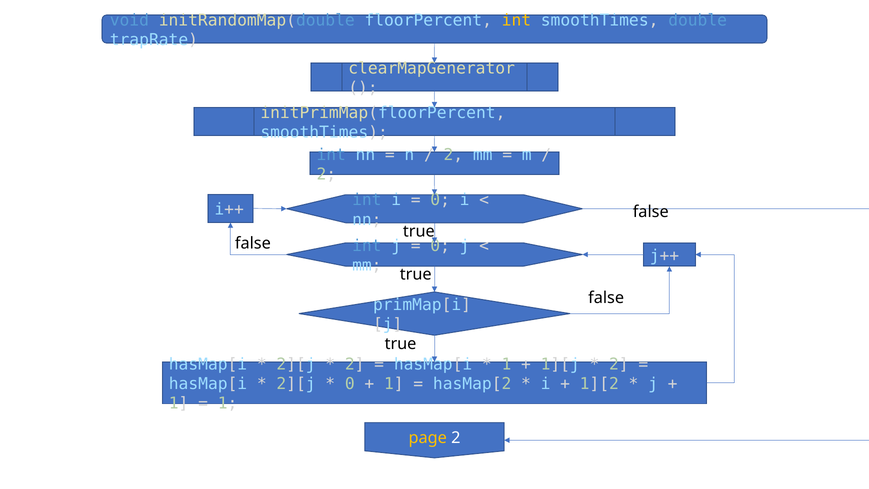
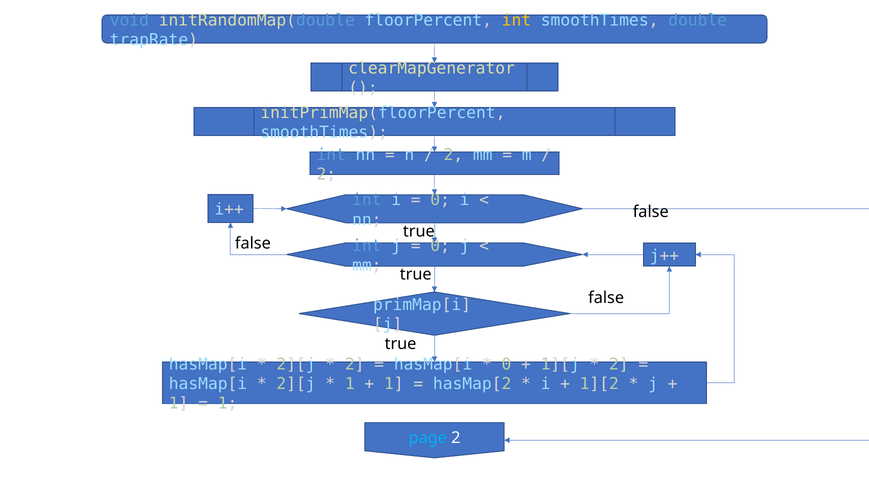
1: 1 -> 0 (506, 364)
0: 0 -> 1 (350, 384)
page colour: yellow -> light blue (428, 438)
